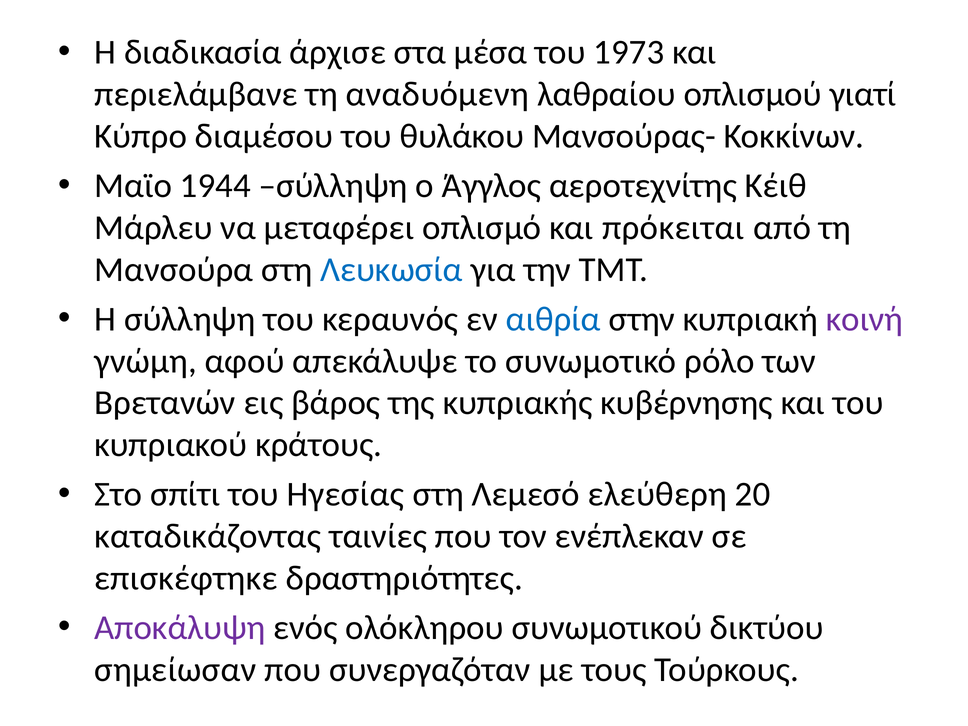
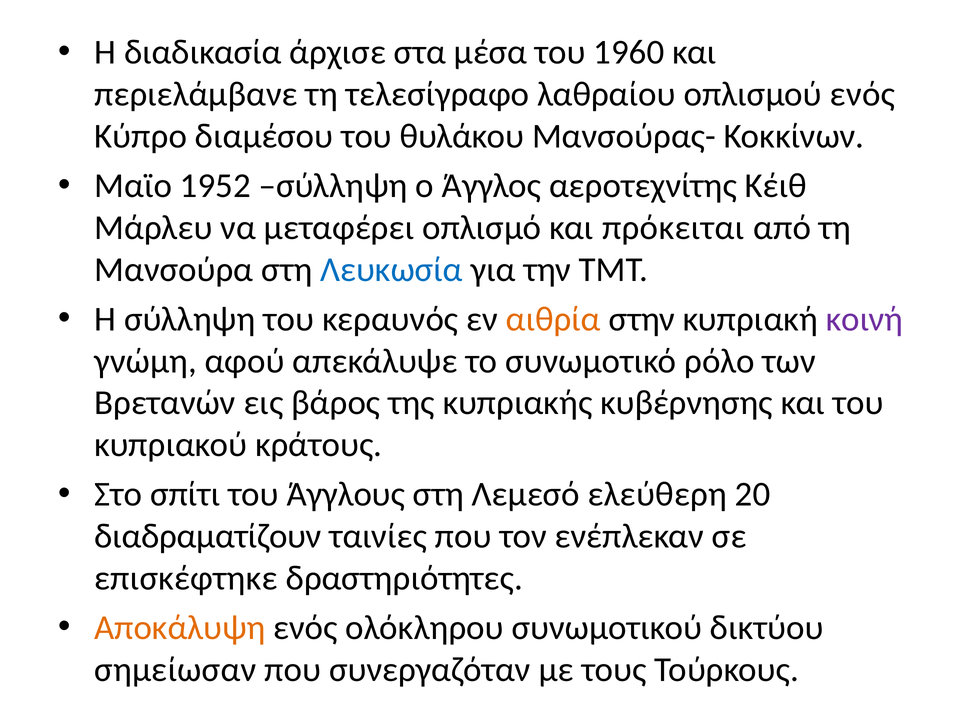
1973: 1973 -> 1960 (629, 52)
αναδυόμενη: αναδυόμενη -> τελεσίγραφο (437, 94)
οπλισμού γιατί: γιατί -> ενός (863, 94)
1944: 1944 -> 1952 (215, 186)
αιθρία colour: blue -> orange (553, 319)
Ηγεσίας: Ηγεσίας -> Άγγλους (346, 494)
καταδικάζοντας: καταδικάζοντας -> διαδραματίζουν (208, 536)
Αποκάλυψη colour: purple -> orange (180, 628)
